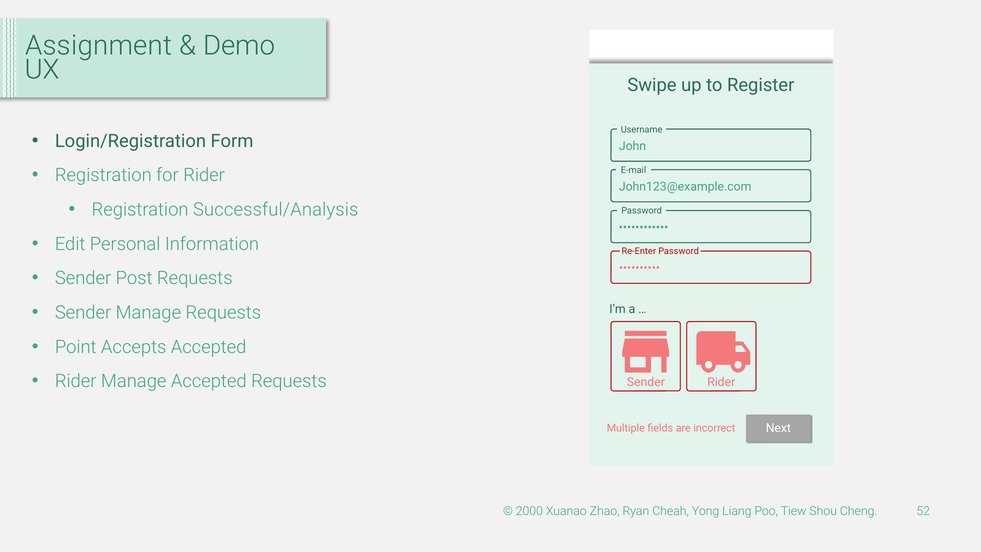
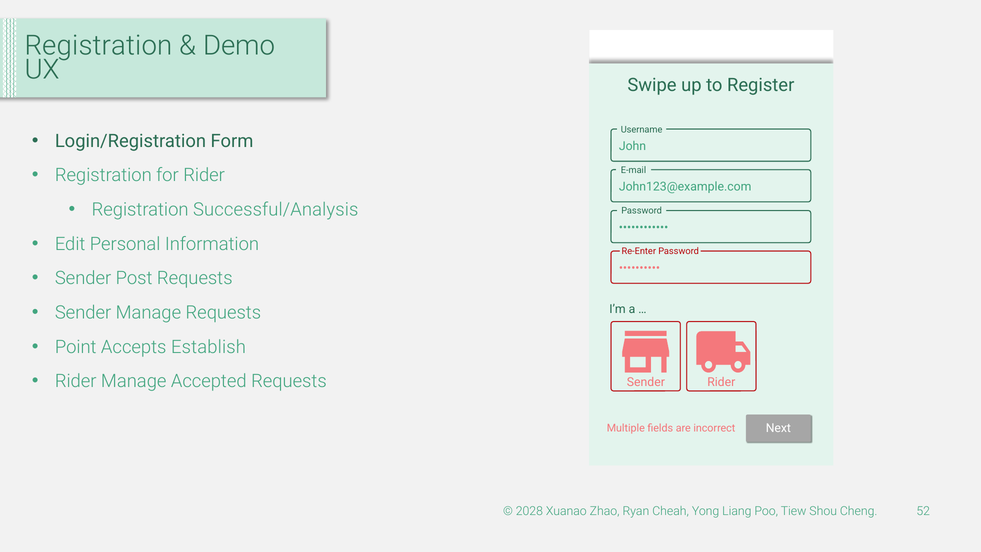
Assignment: Assignment -> Registration (99, 46)
Accepts Accepted: Accepted -> Establish (209, 347)
2000: 2000 -> 2028 (529, 511)
